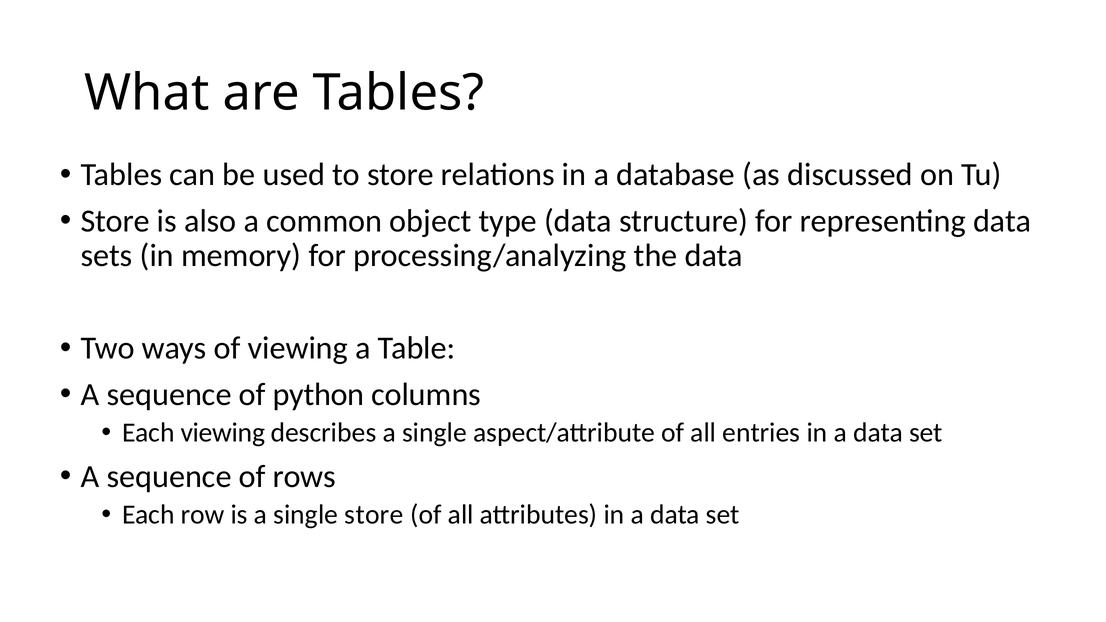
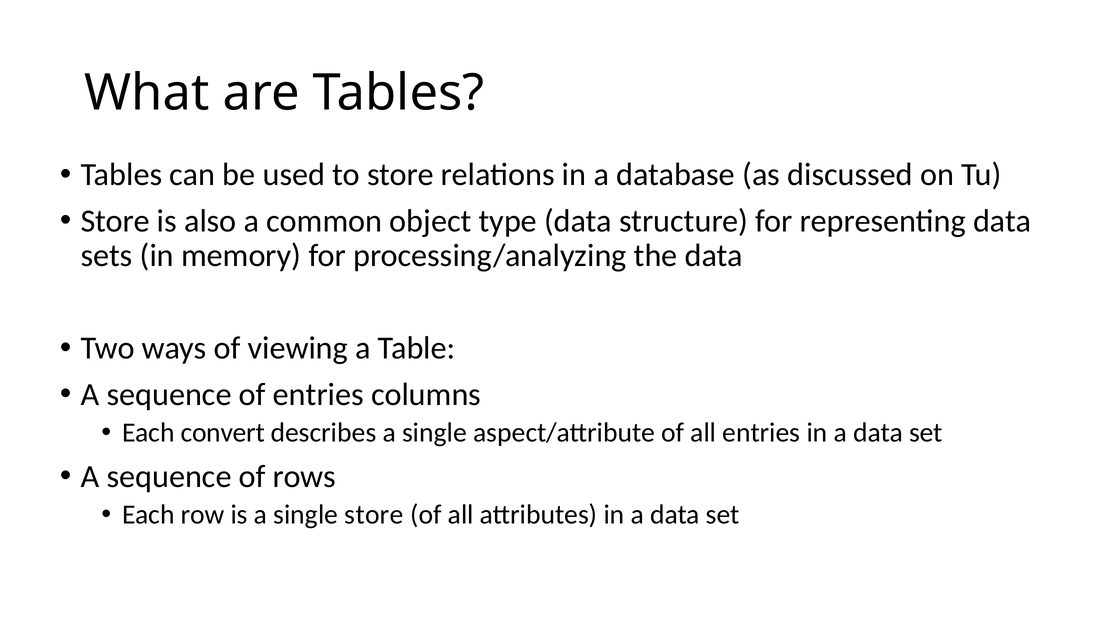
of python: python -> entries (318, 395)
Each viewing: viewing -> convert (223, 433)
